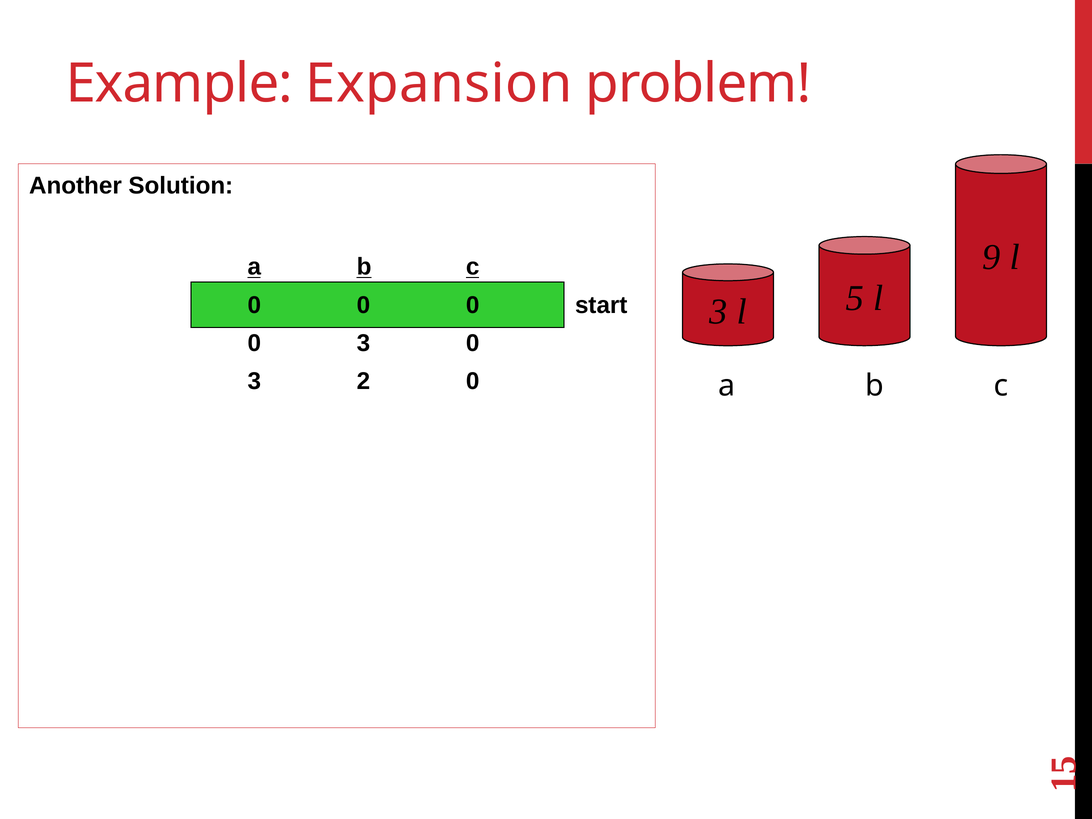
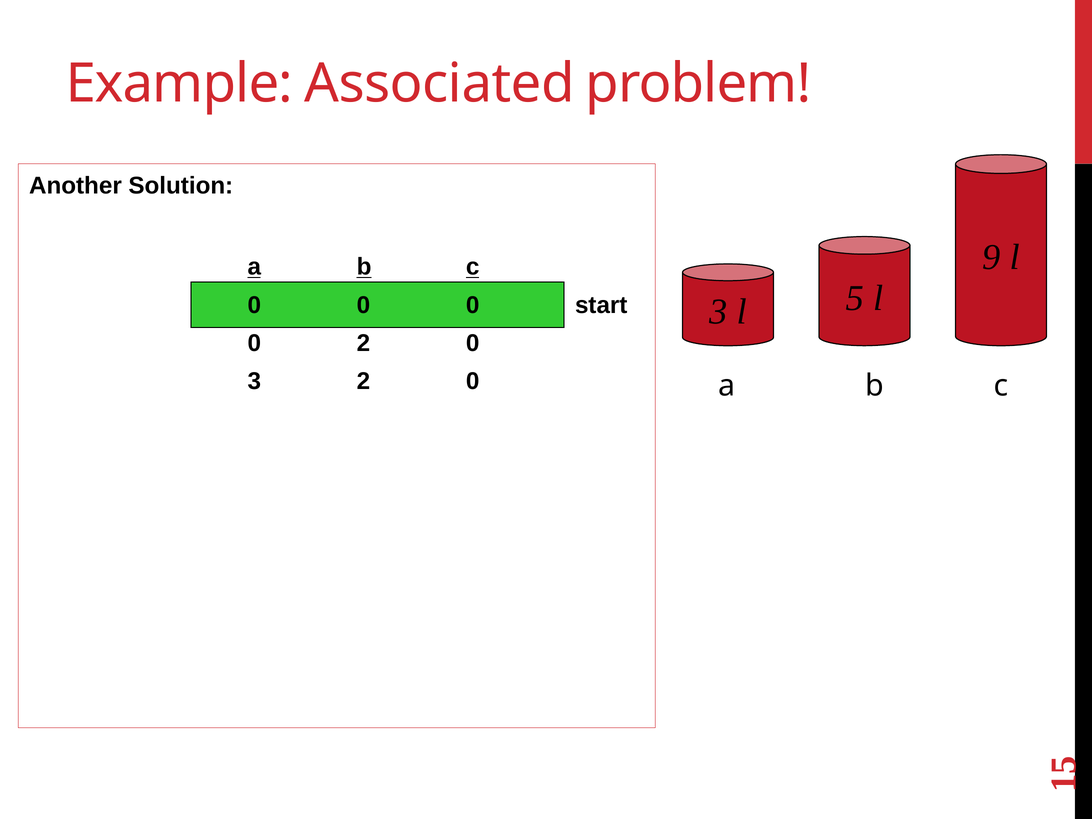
Expansion: Expansion -> Associated (439, 84)
3: 3 -> 2 (363, 343)
